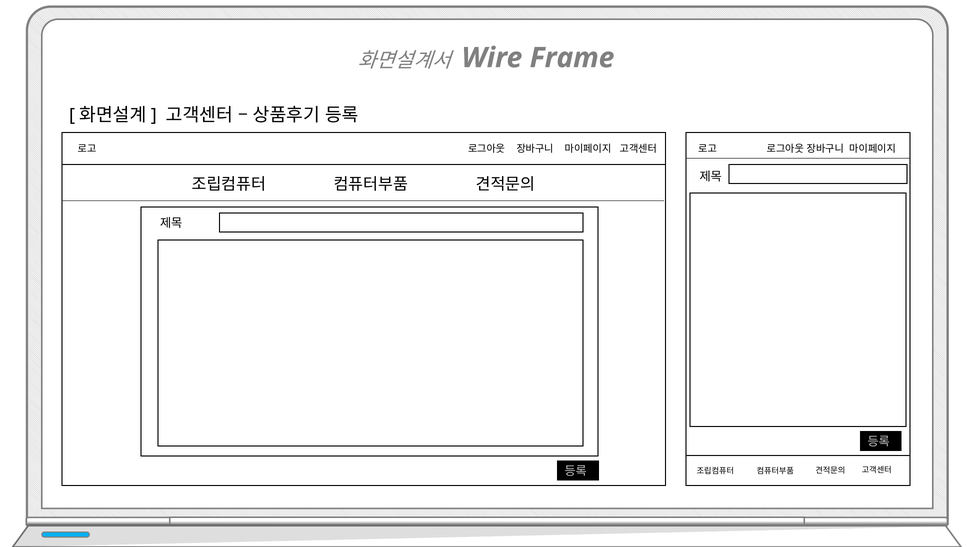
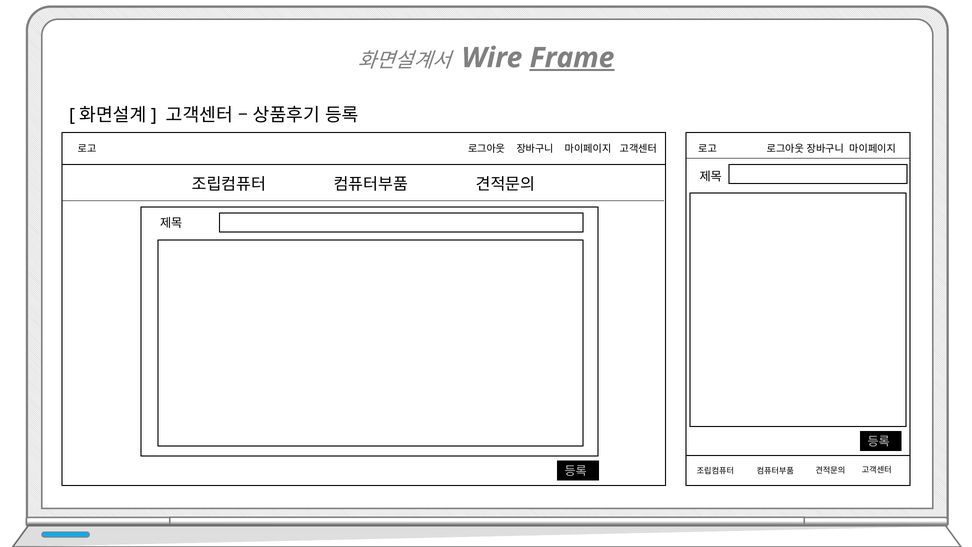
Frame underline: none -> present (572, 58)
